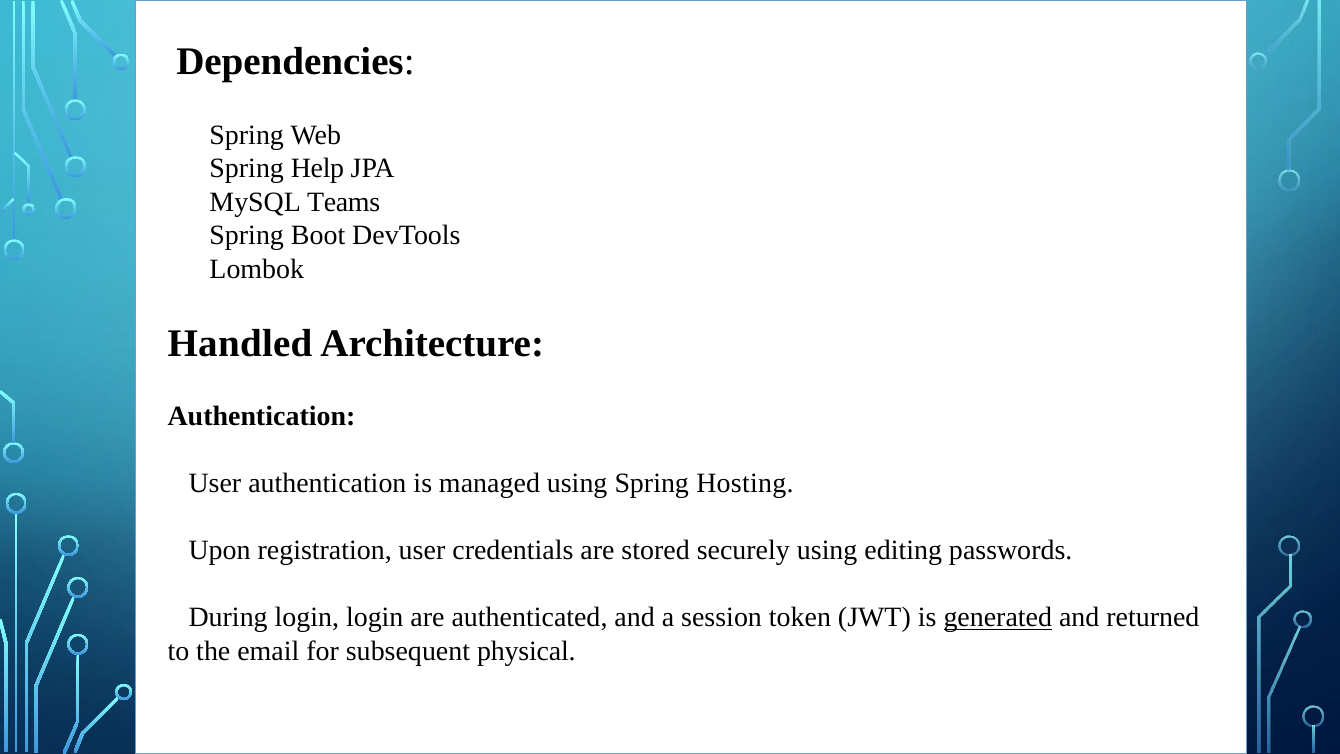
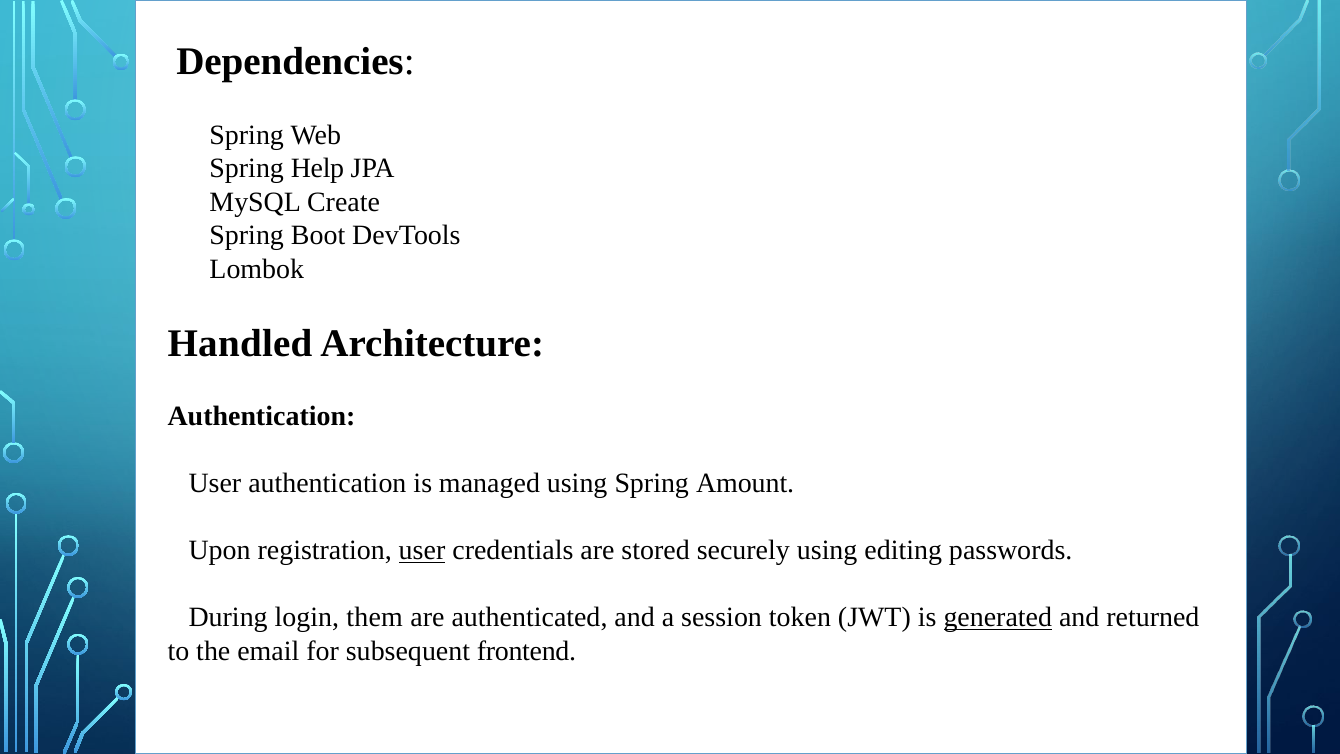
Teams: Teams -> Create (344, 202)
Hosting: Hosting -> Amount (745, 483)
user underline: none -> present (422, 550)
login login: login -> them (375, 617)
physical: physical -> frontend (526, 651)
